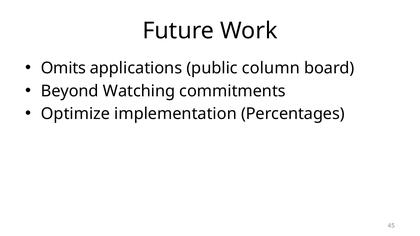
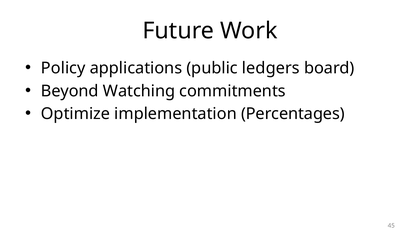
Omits: Omits -> Policy (63, 68)
column: column -> ledgers (271, 68)
